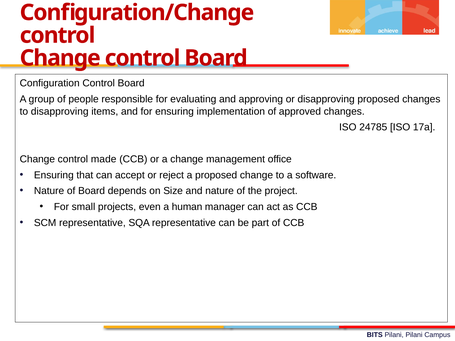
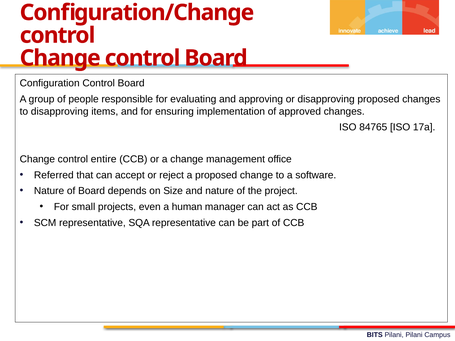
24785: 24785 -> 84765 (373, 127)
made: made -> entire (104, 159)
Ensuring: Ensuring -> Referred (54, 175)
